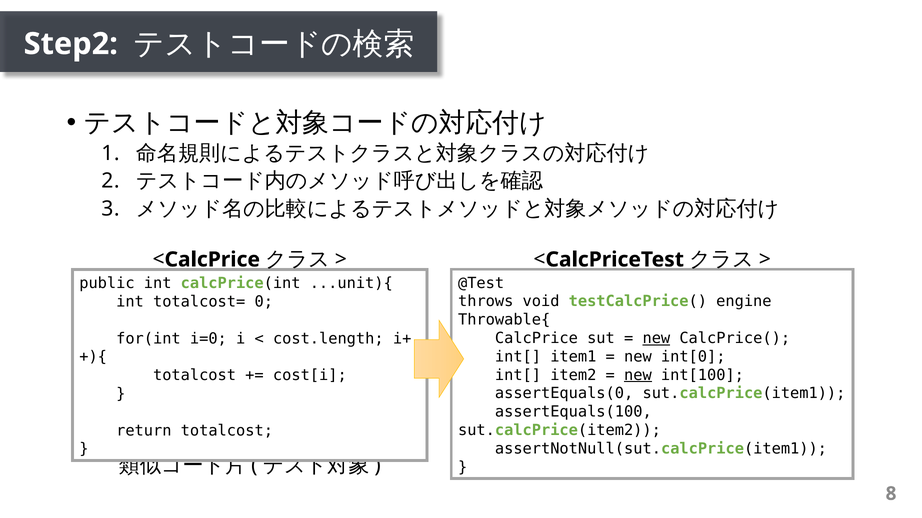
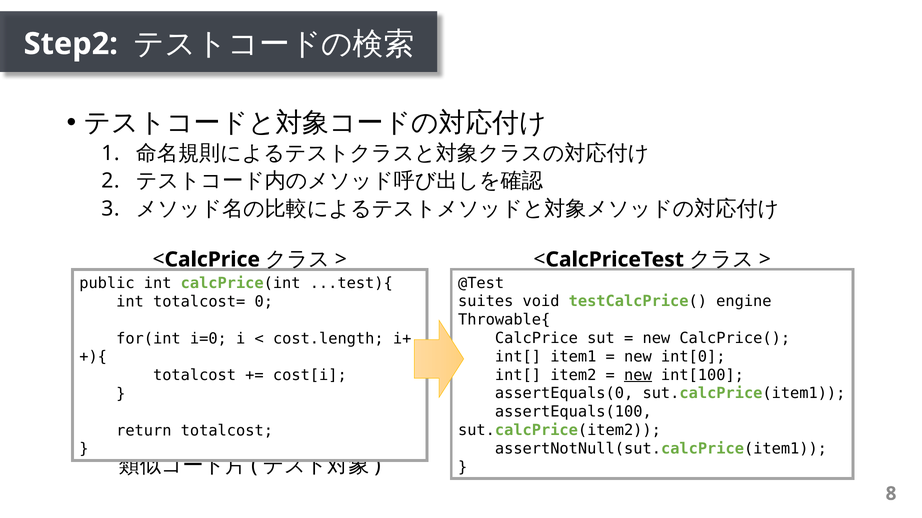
...unit){: ...unit){ -> ...test){ (351, 284)
throws: throws -> suites (486, 302)
new underline: present -> none (656, 339)
